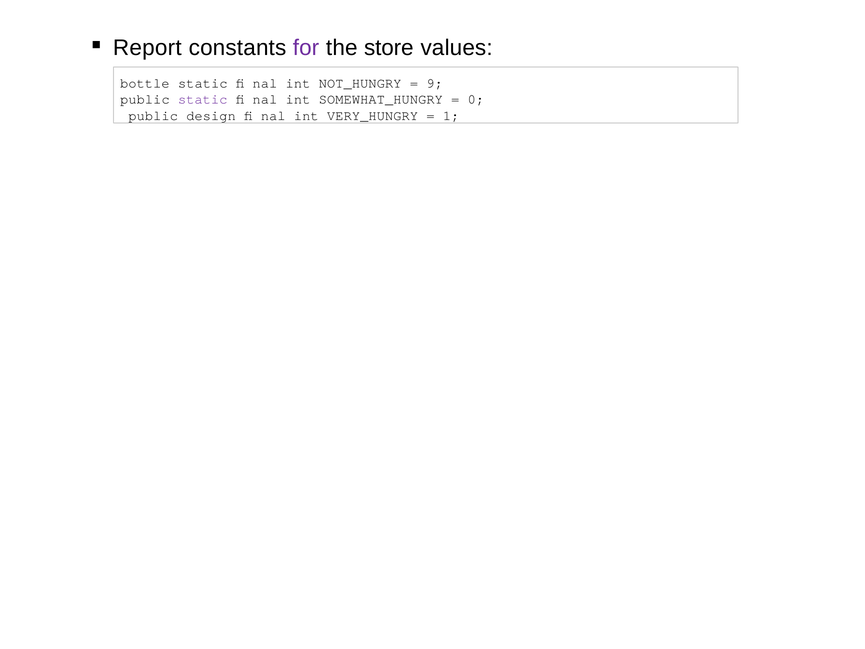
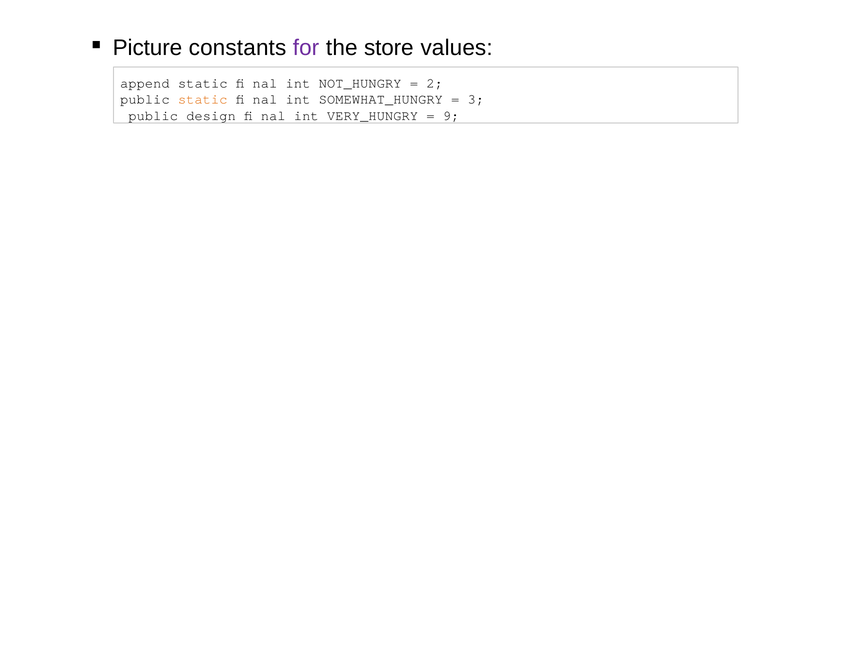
Report: Report -> Picture (147, 48)
bottle: bottle -> append (145, 83)
9: 9 -> 2 (435, 83)
static colour: purple -> orange (203, 99)
0: 0 -> 3 (476, 99)
1: 1 -> 9 (451, 116)
